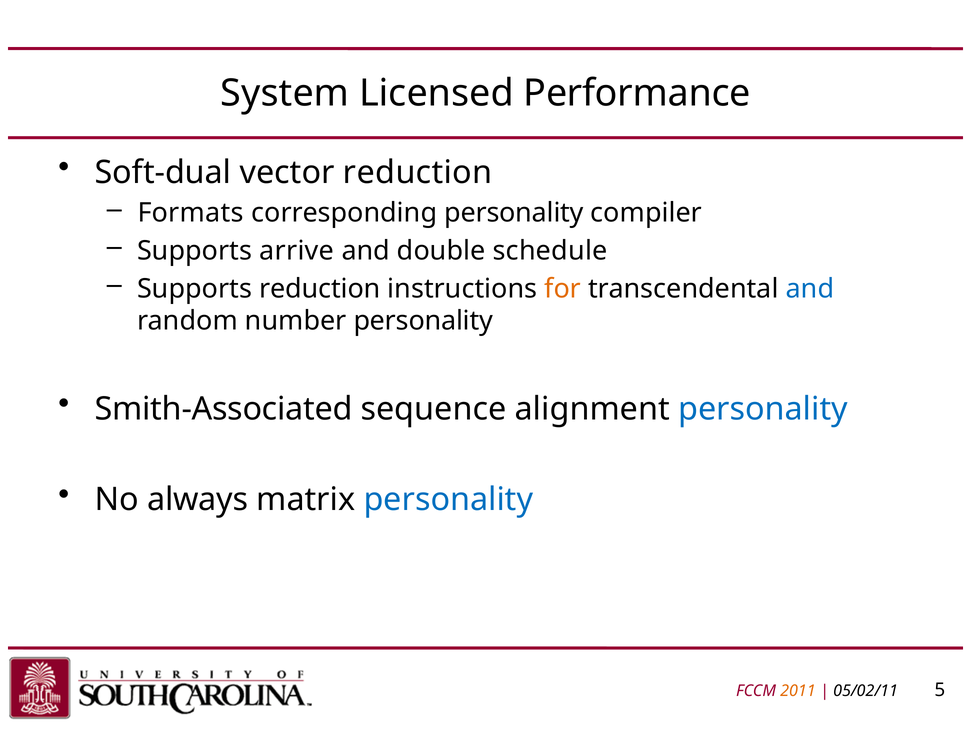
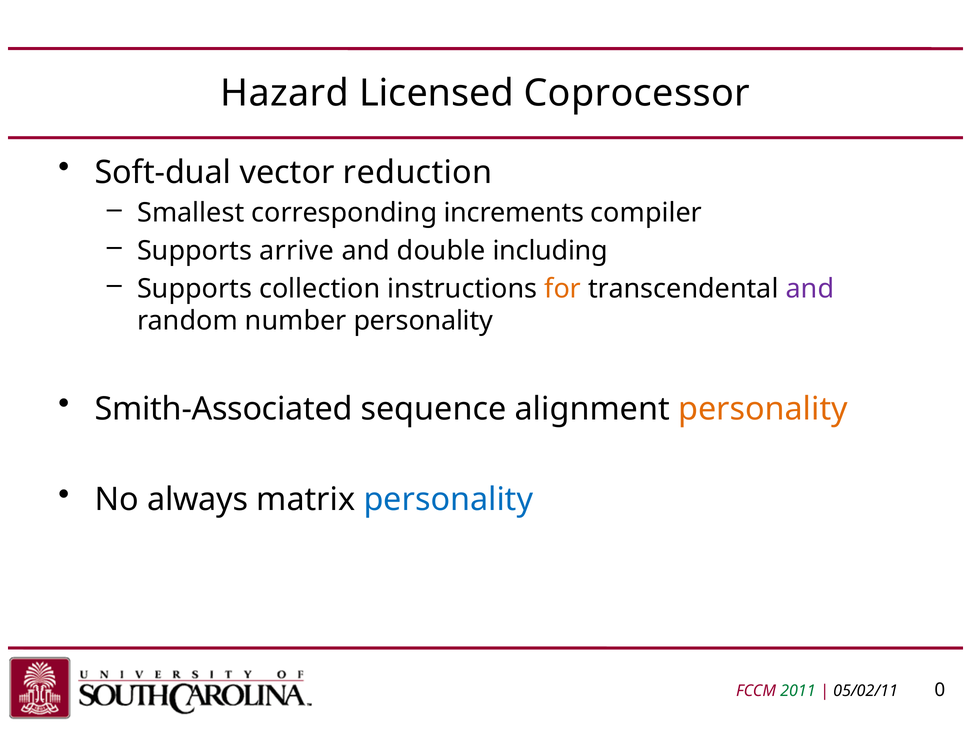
System: System -> Hazard (285, 93)
Performance: Performance -> Coprocessor (637, 93)
Formats: Formats -> Smallest (191, 213)
corresponding personality: personality -> increments (514, 213)
schedule: schedule -> including (550, 251)
Supports reduction: reduction -> collection (320, 288)
and colour: blue -> purple (810, 288)
personality colour: blue -> orange (763, 408)
2011 colour: orange -> green (798, 690)
5: 5 -> 0 (940, 689)
